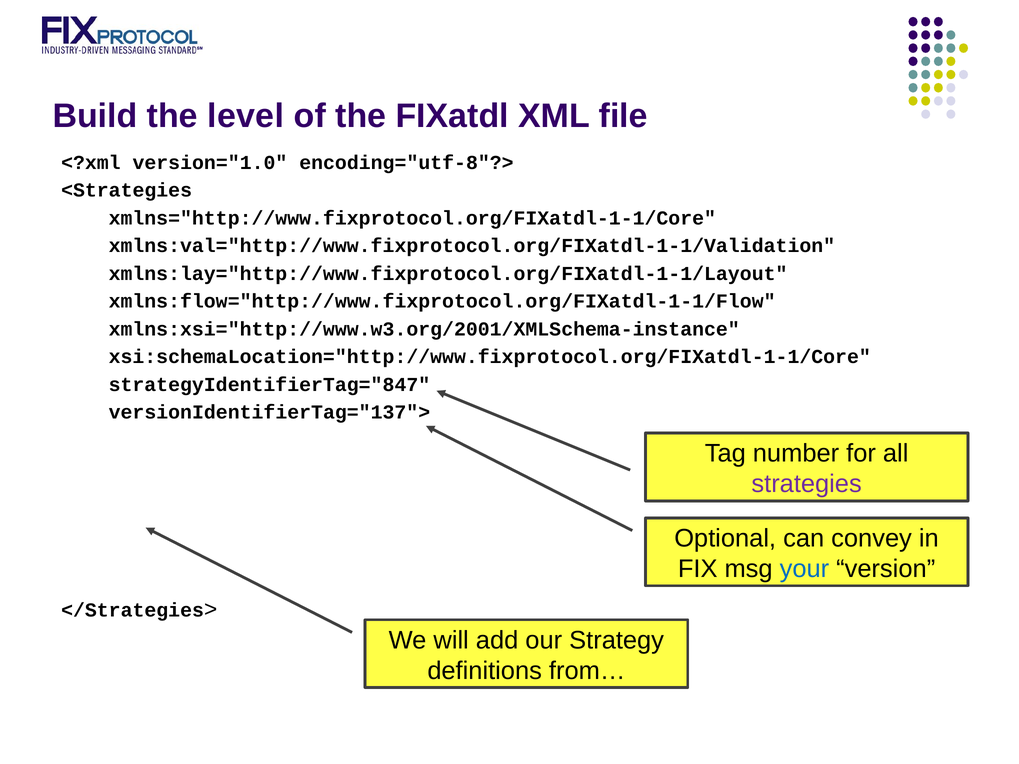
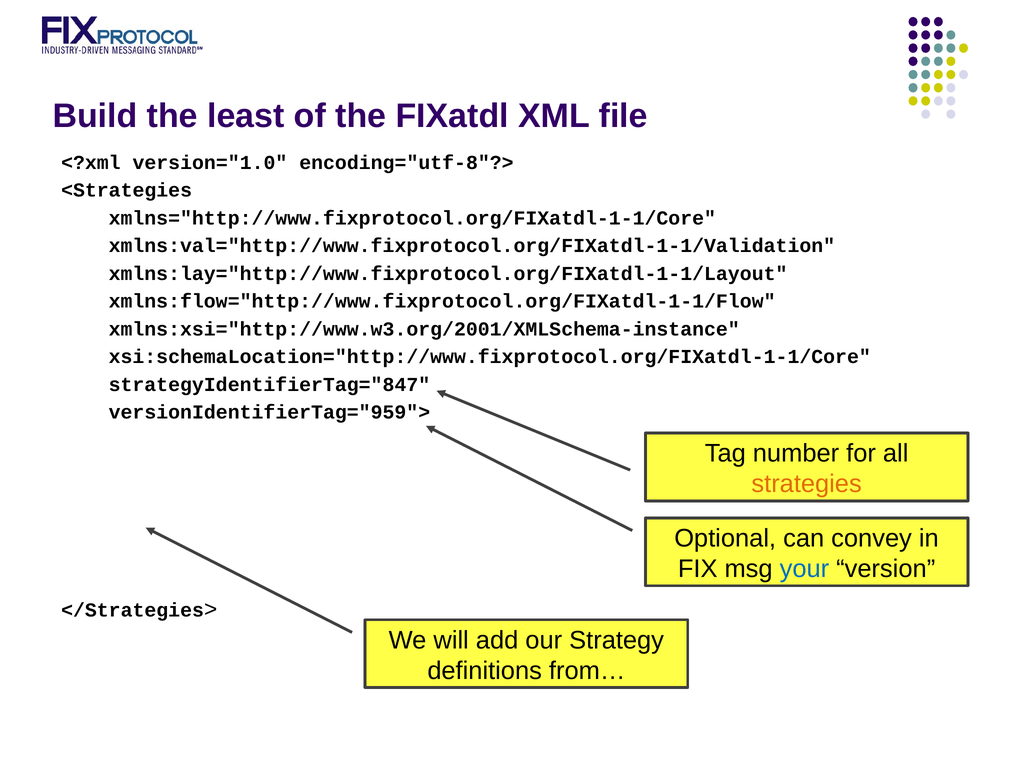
level: level -> least (246, 116)
versionIdentifierTag="137">: versionIdentifierTag="137"> -> versionIdentifierTag="959"> (269, 413)
strategies colour: purple -> orange (807, 484)
